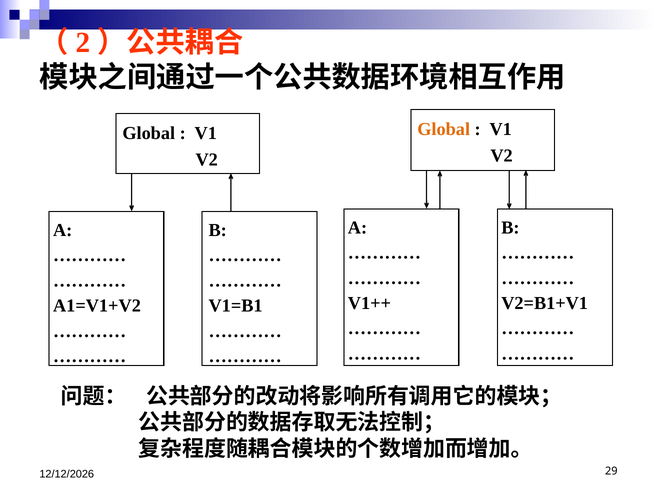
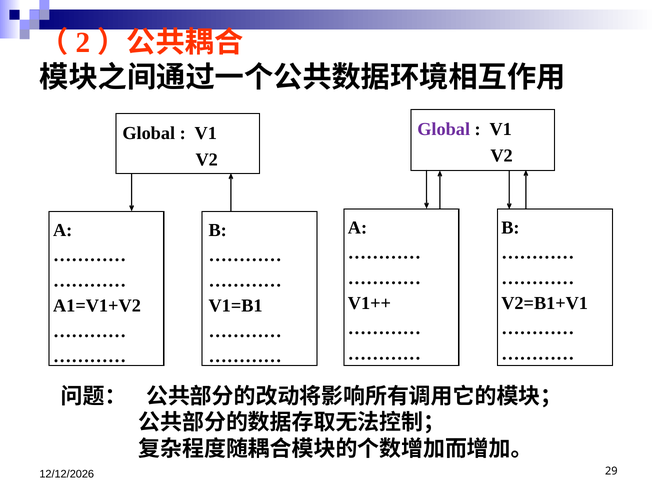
Global colour: orange -> purple (444, 129)
